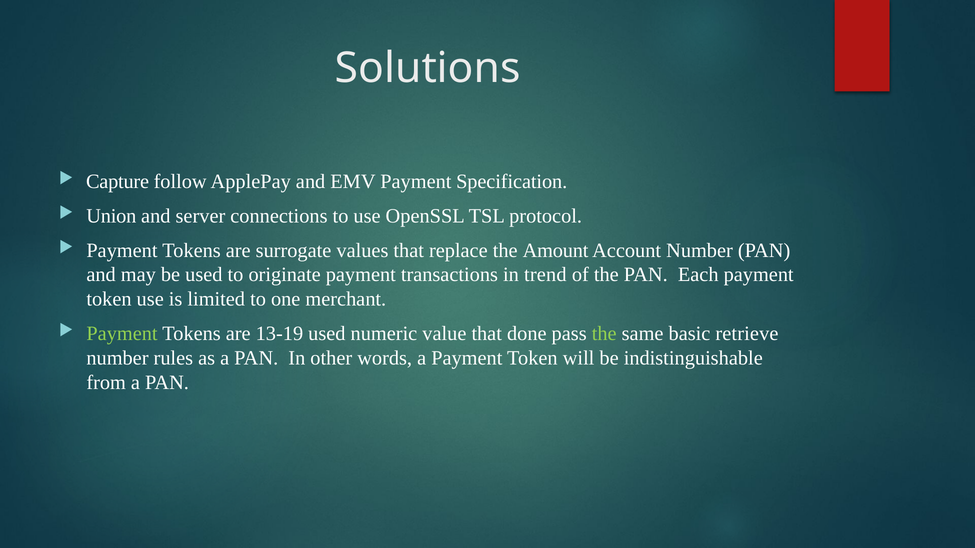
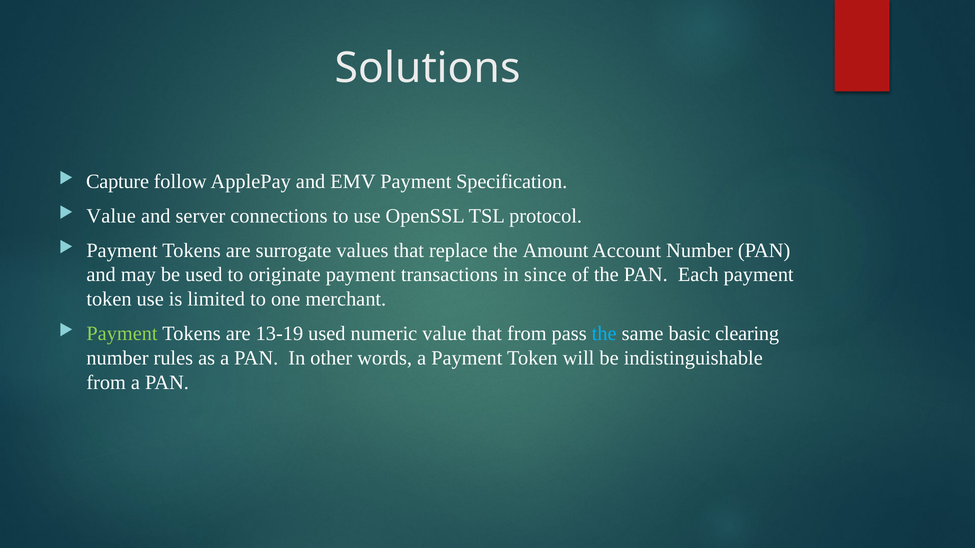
Union: Union -> Value (111, 216)
trend: trend -> since (545, 275)
that done: done -> from (527, 334)
the colour: light green -> light blue (604, 334)
retrieve: retrieve -> clearing (747, 334)
